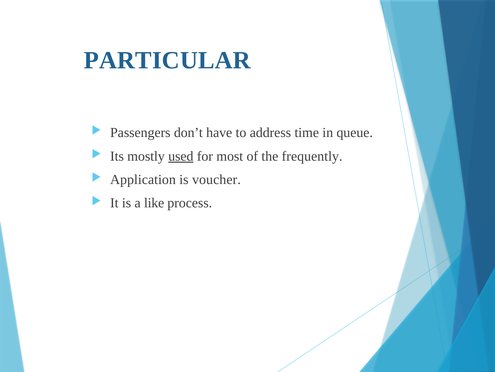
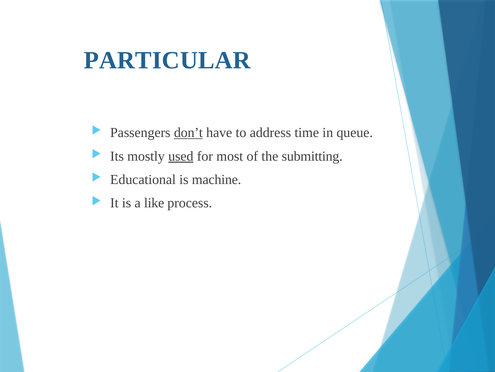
don’t underline: none -> present (188, 132)
frequently: frequently -> submitting (312, 156)
Application: Application -> Educational (143, 179)
voucher: voucher -> machine (217, 179)
